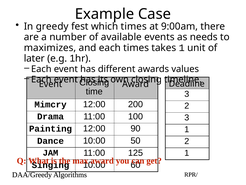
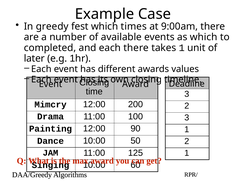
as needs: needs -> which (204, 37)
maximizes: maximizes -> completed (50, 48)
each times: times -> there (136, 48)
